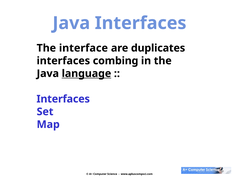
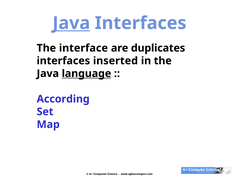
Java underline: none -> present (71, 23)
combing: combing -> inserted (115, 61)
Interfaces: Interfaces -> According (63, 99)
